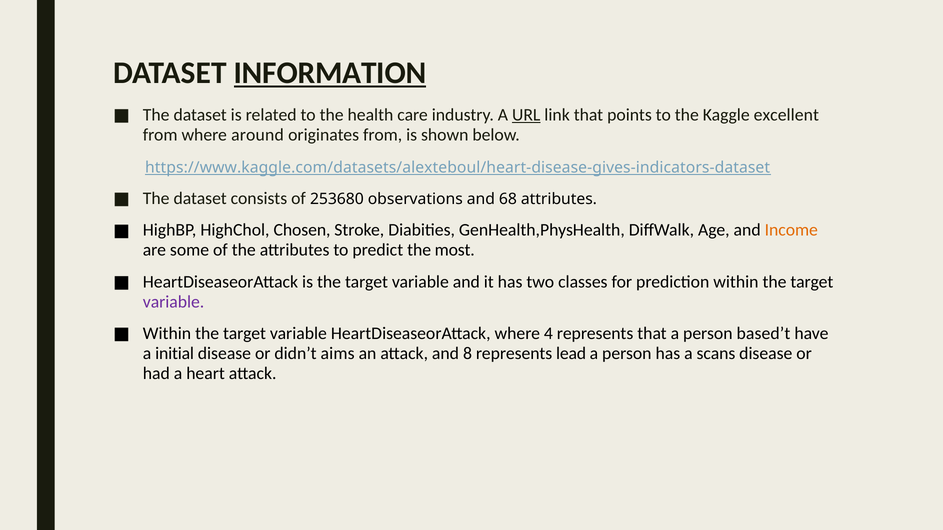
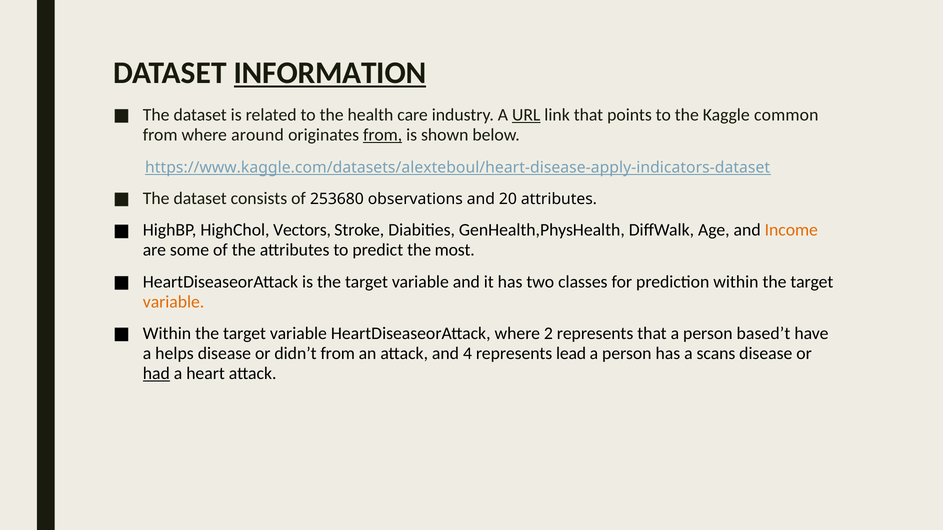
excellent: excellent -> common (786, 115)
from underline: none -> present (383, 135)
https://www.kaggle.com/datasets/alexteboul/heart-disease-gives-indicators-dataset: https://www.kaggle.com/datasets/alexteboul/heart-disease-gives-indicators-dataset -> https://www.kaggle.com/datasets/alexteboul/heart-disease-apply-indicators-dataset (458, 167)
68: 68 -> 20 (508, 199)
Chosen: Chosen -> Vectors (302, 230)
variable colour: purple -> orange (174, 302)
4: 4 -> 2 (548, 334)
initial: initial -> helps (175, 354)
didn’t aims: aims -> from (338, 354)
8: 8 -> 4 (467, 354)
had underline: none -> present (156, 374)
